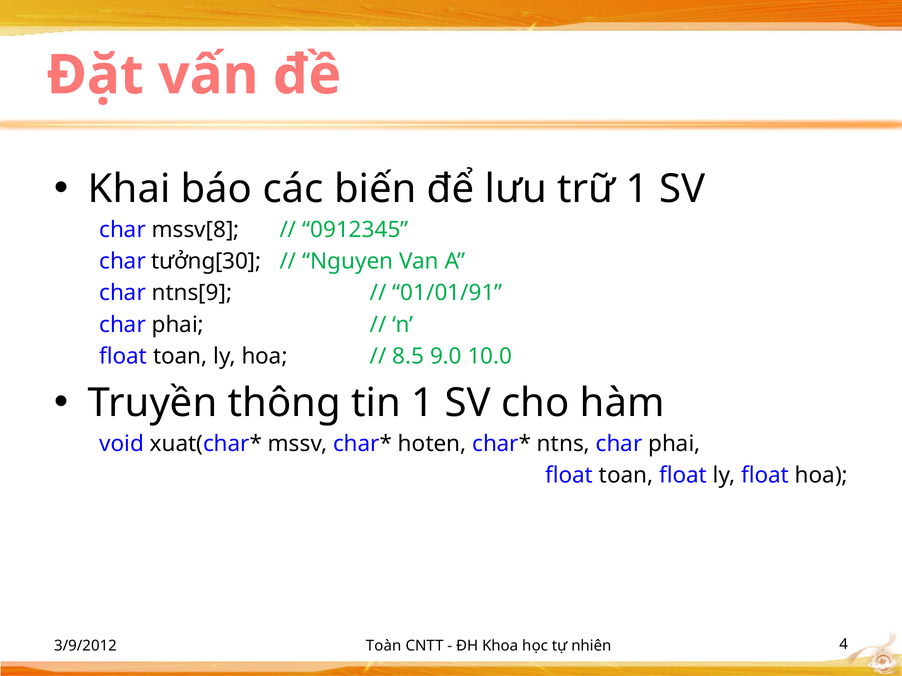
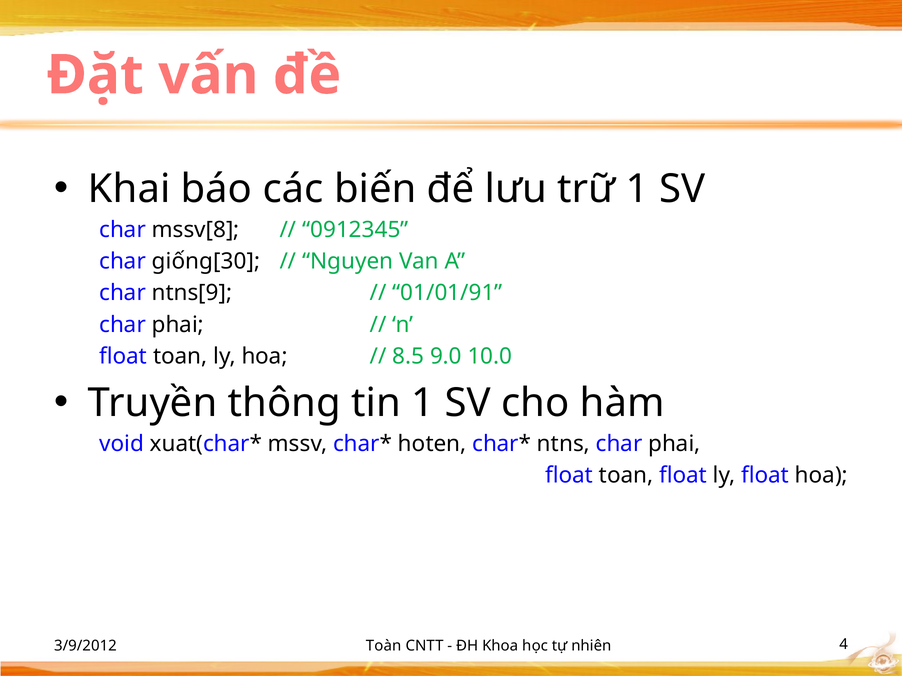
tưởng[30: tưởng[30 -> giống[30 (206, 262)
